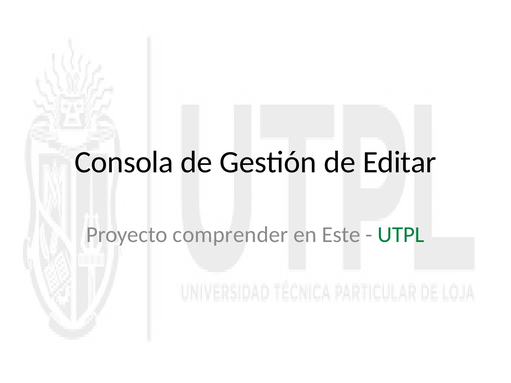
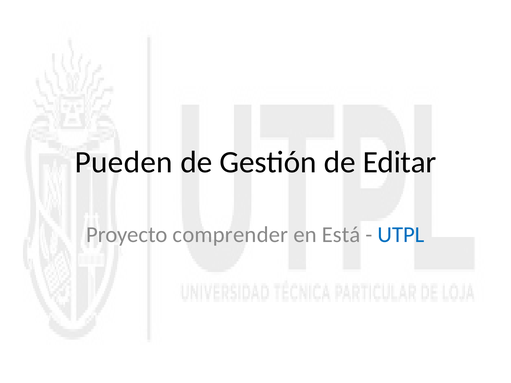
Consola: Consola -> Pueden (124, 162)
Este: Este -> Está (341, 235)
UTPL colour: green -> blue (401, 235)
